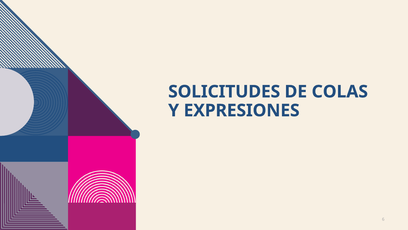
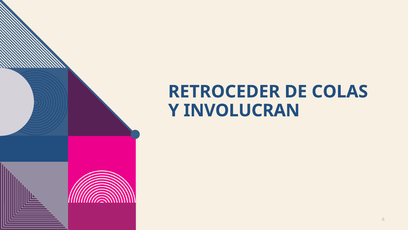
SOLICITUDES: SOLICITUDES -> RETROCEDER (224, 91)
EXPRESIONES: EXPRESIONES -> INVOLUCRAN (242, 110)
